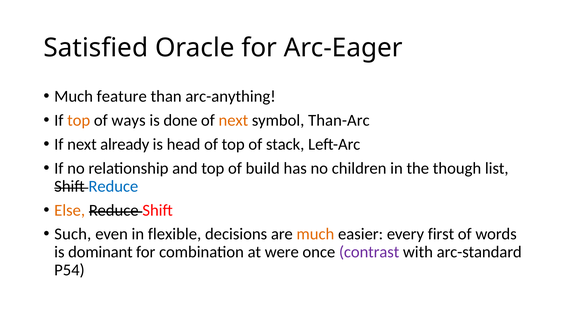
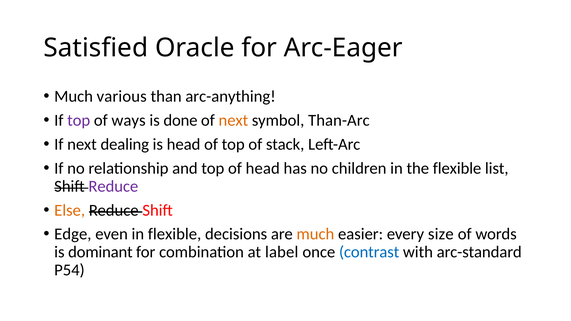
feature: feature -> various (122, 97)
top colour: orange -> purple (79, 120)
already: already -> dealing (125, 144)
of build: build -> head (263, 168)
the though: though -> flexible (457, 168)
Reduce colour: blue -> purple (113, 186)
Such: Such -> Edge (73, 234)
first: first -> size (441, 234)
were: were -> label (282, 252)
contrast colour: purple -> blue (369, 252)
